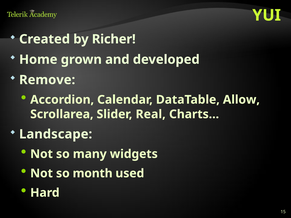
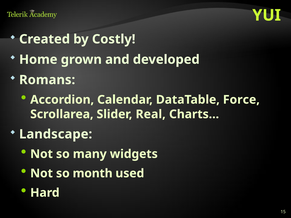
Richer: Richer -> Costly (114, 39)
Remove: Remove -> Romans (47, 80)
Allow: Allow -> Force (241, 100)
